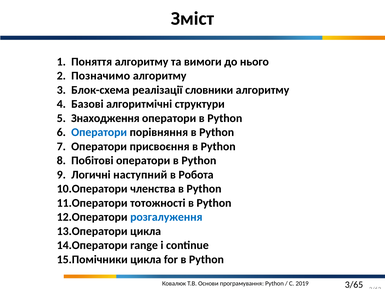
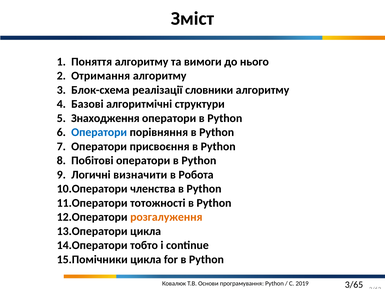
Позначимо: Позначимо -> Отримання (101, 76)
наступний: наступний -> визначити (140, 175)
розгалуження colour: blue -> orange (166, 217)
range: range -> тобто (144, 245)
